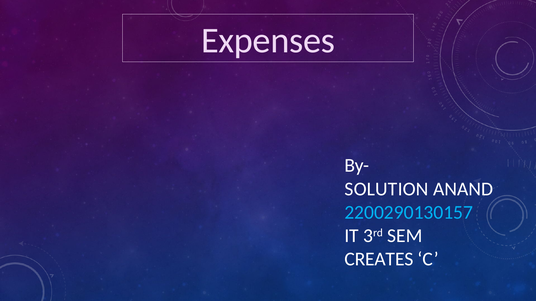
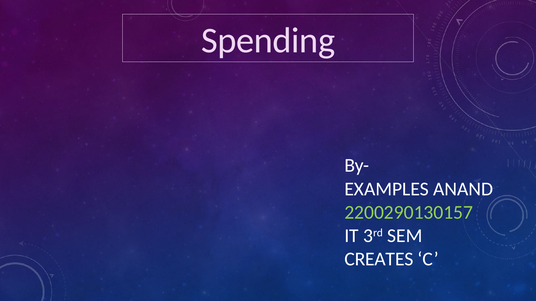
Expenses: Expenses -> Spending (268, 41)
SOLUTION: SOLUTION -> EXAMPLES (387, 189)
2200290130157 colour: light blue -> light green (409, 213)
